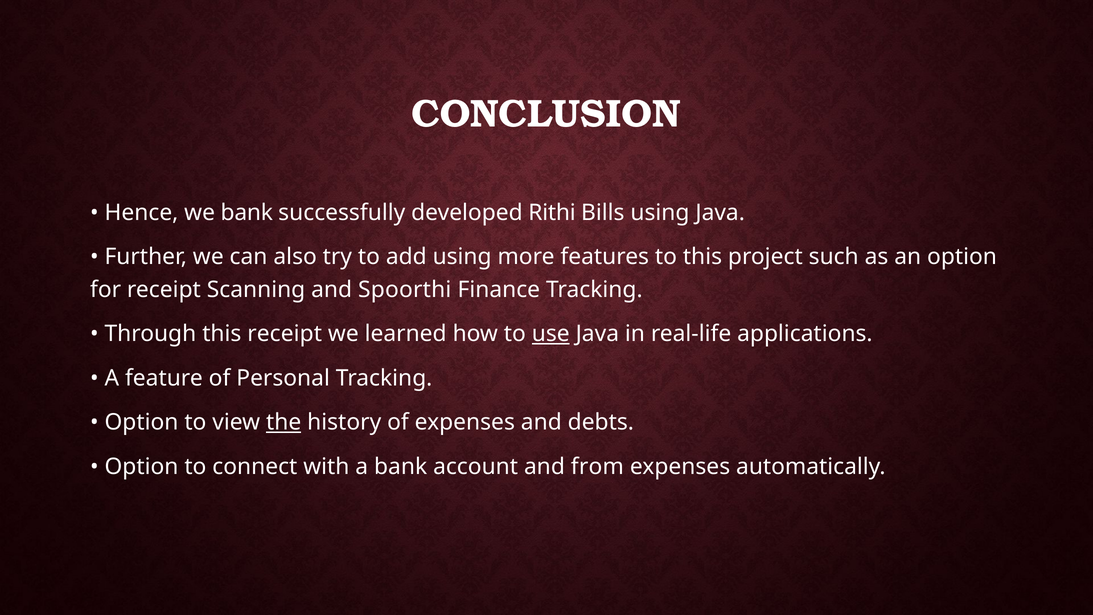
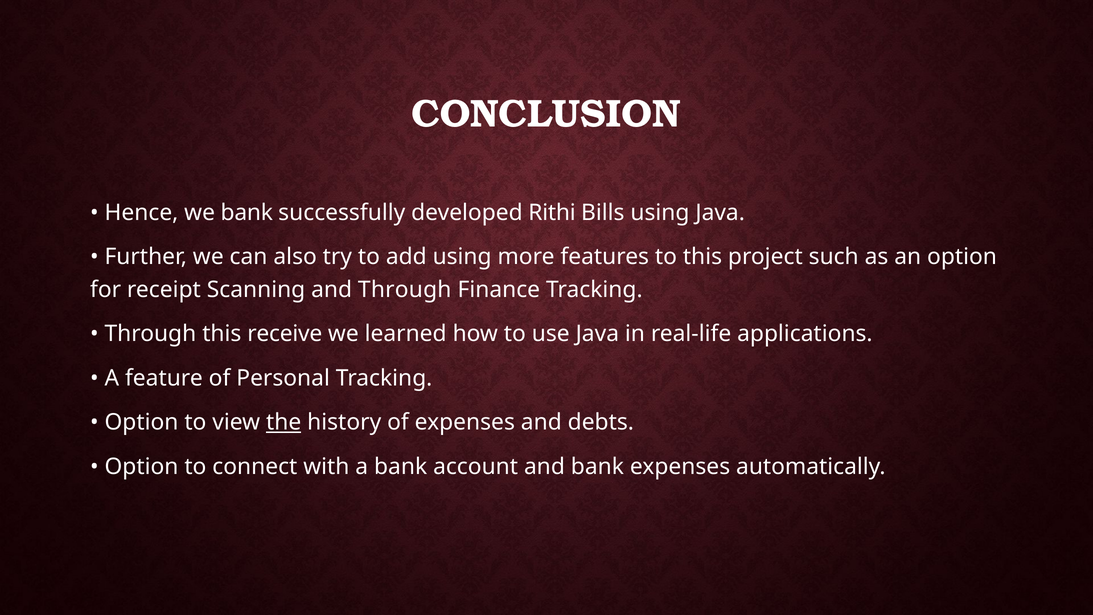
and Spoorthi: Spoorthi -> Through (405, 290)
this receipt: receipt -> receive (285, 334)
use underline: present -> none (551, 334)
and from: from -> bank (597, 466)
